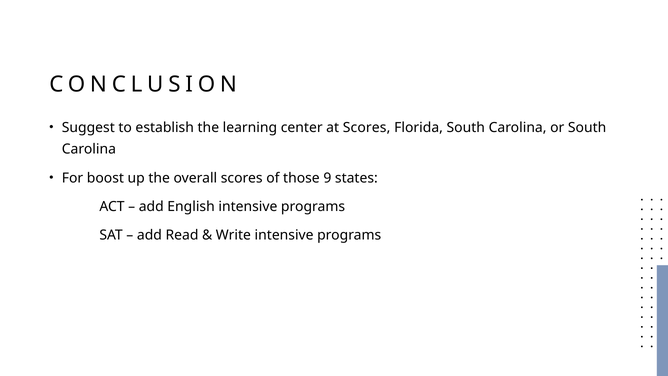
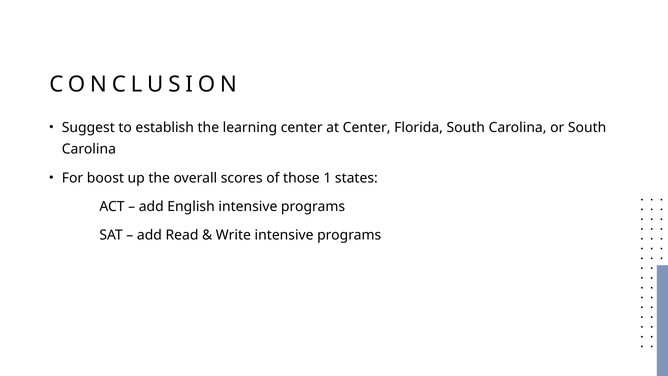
at Scores: Scores -> Center (367, 127)
9: 9 -> 1 (327, 178)
